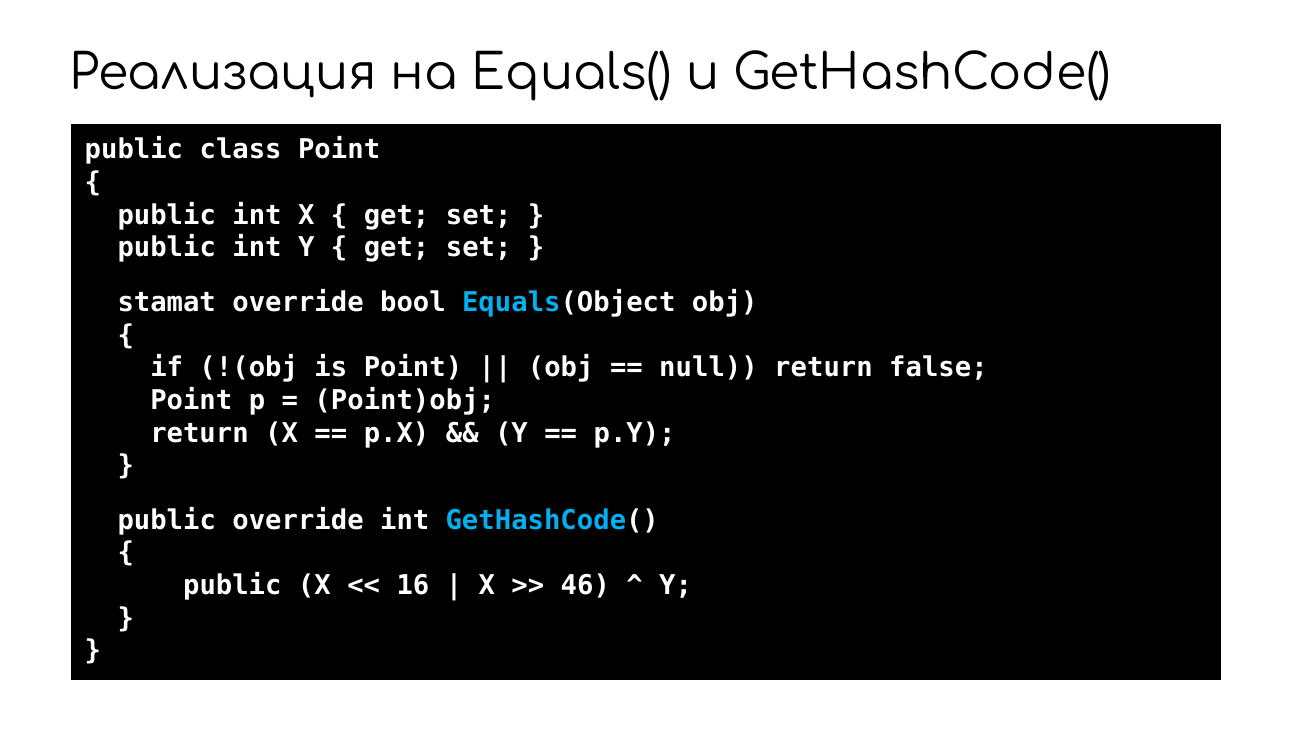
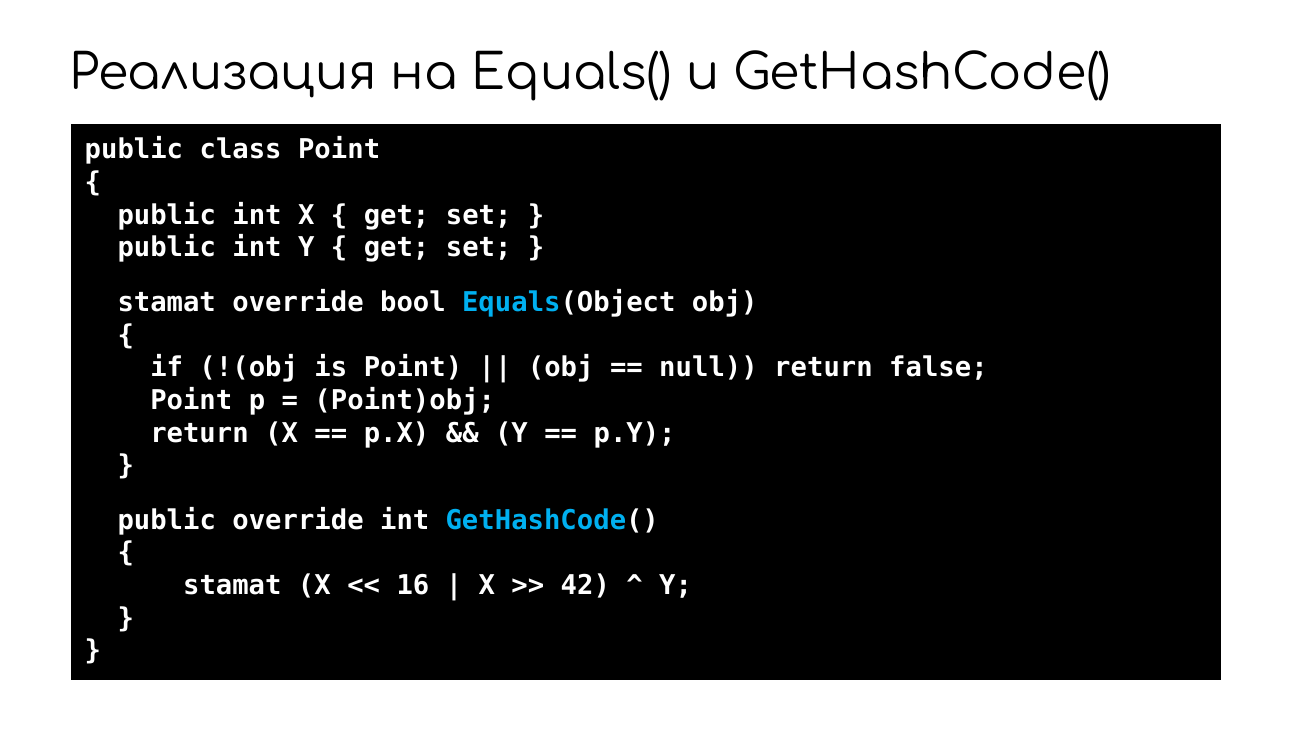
public: public -> stamat (232, 585)
46: 46 -> 42 (585, 585)
